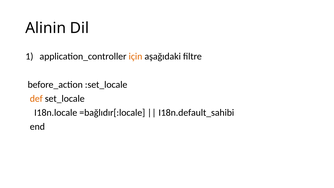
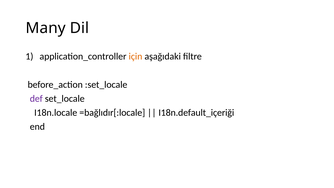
Alinin: Alinin -> Many (46, 28)
def colour: orange -> purple (36, 98)
I18n.default_sahibi: I18n.default_sahibi -> I18n.default_içeriği (196, 112)
